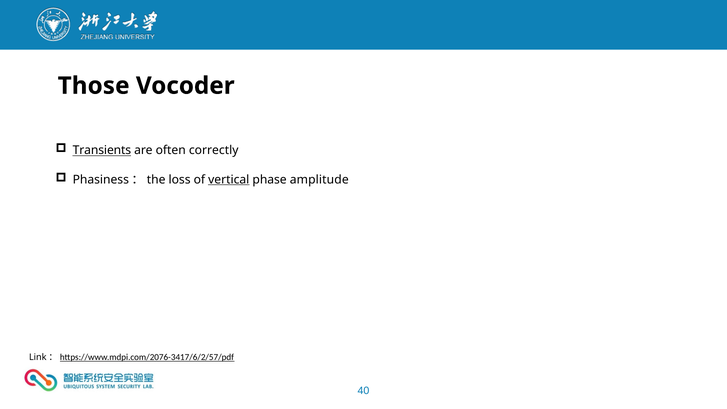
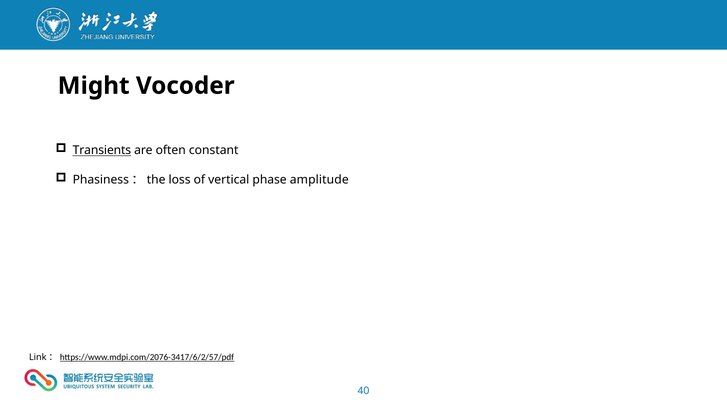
Those: Those -> Might (94, 86)
correctly: correctly -> constant (214, 150)
vertical underline: present -> none (229, 179)
